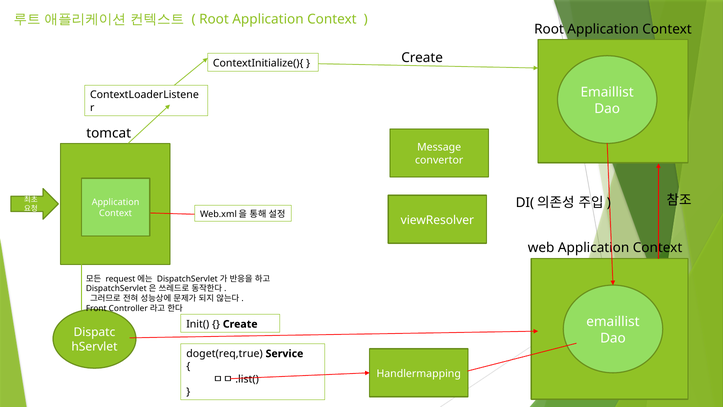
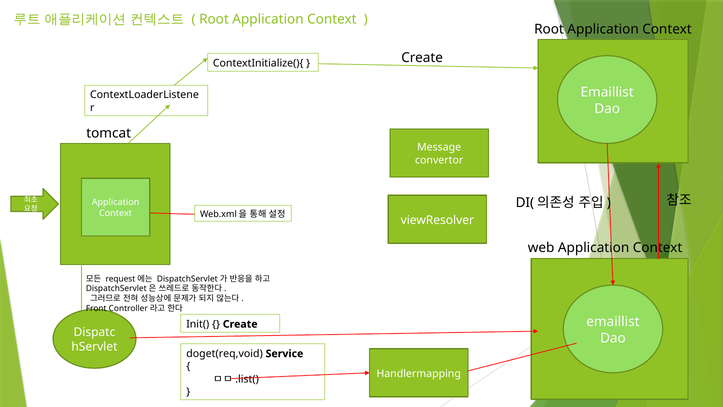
doget(req,true: doget(req,true -> doget(req,void (225, 353)
